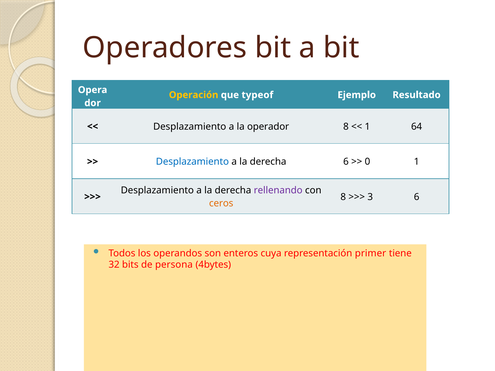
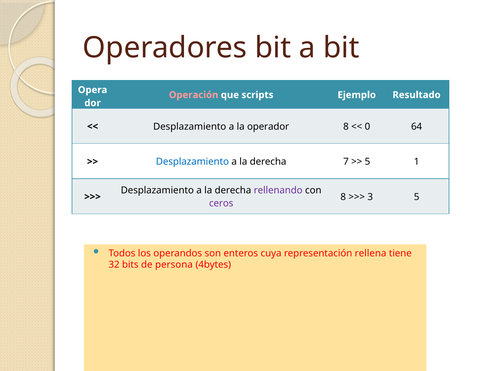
Operación colour: yellow -> pink (194, 95)
typeof: typeof -> scripts (257, 95)
1: 1 -> 0 (367, 127)
derecha 6: 6 -> 7 (346, 162)
0: 0 -> 5 (367, 162)
3 6: 6 -> 5 (417, 197)
ceros colour: orange -> purple (221, 203)
primer: primer -> rellena (371, 253)
